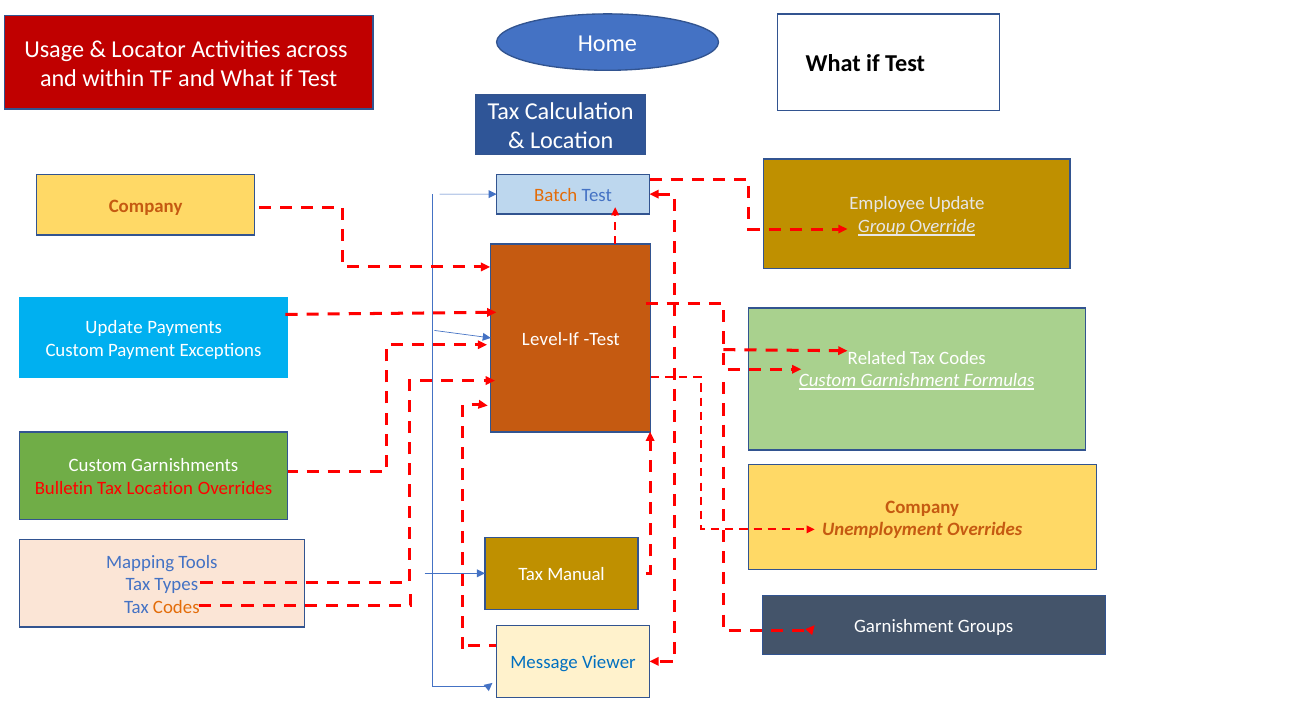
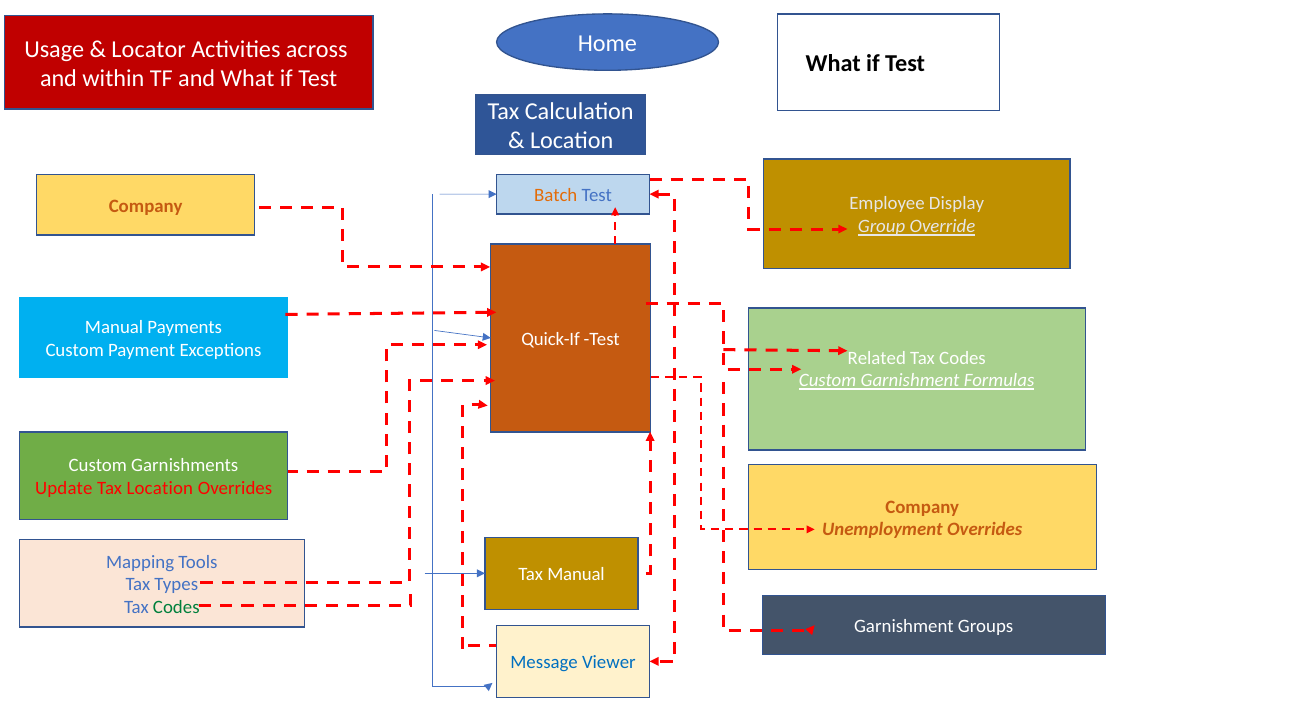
Employee Update: Update -> Display (957, 204)
Update: Update -> Manual (114, 327)
Level-If: Level-If -> Quick-If (551, 339)
Bulletin: Bulletin -> Update (64, 488)
Codes colour: orange -> green (176, 607)
